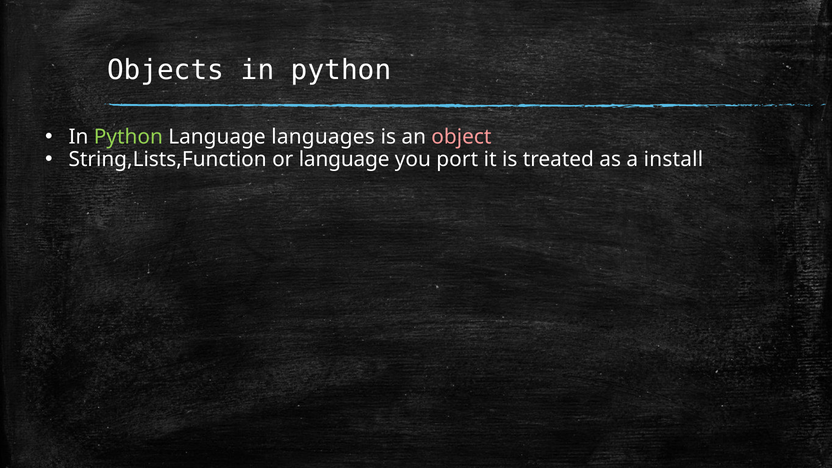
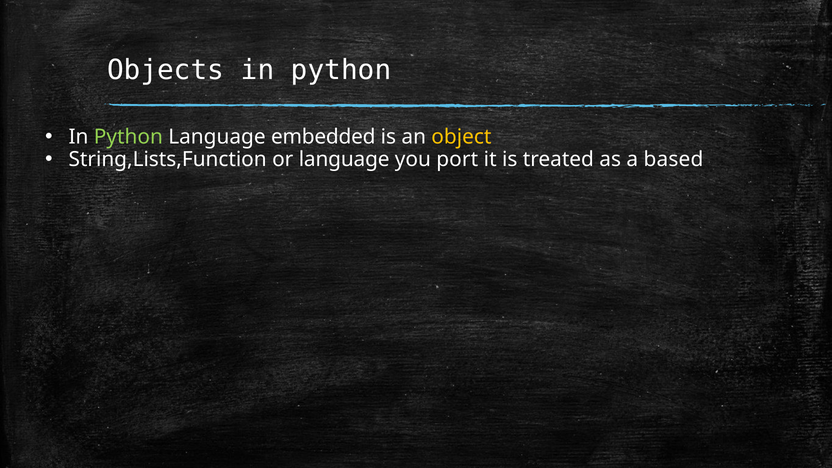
languages: languages -> embedded (323, 137)
object colour: pink -> yellow (461, 137)
install: install -> based (673, 160)
